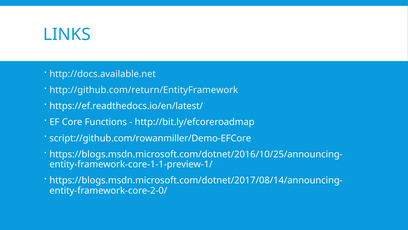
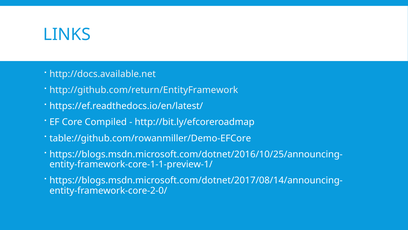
Functions: Functions -> Compiled (106, 122)
script://github.com/rowanmiller/Demo-EFCore: script://github.com/rowanmiller/Demo-EFCore -> table://github.com/rowanmiller/Demo-EFCore (150, 138)
